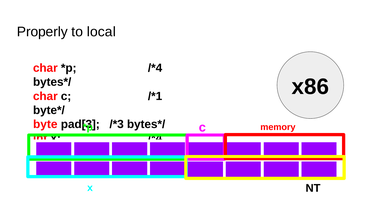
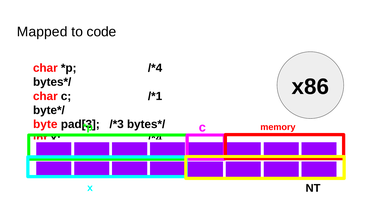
Properly: Properly -> Mapped (42, 32)
local: local -> code (102, 32)
